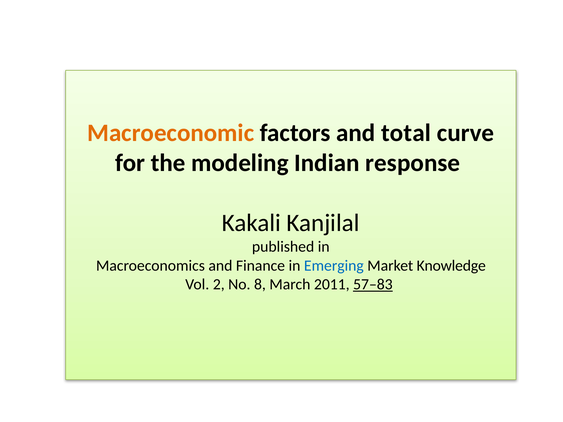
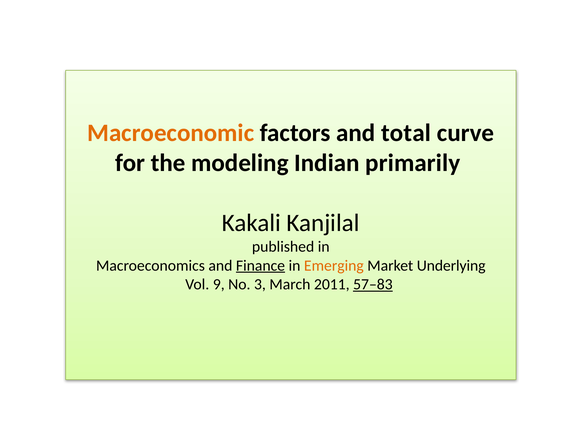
response: response -> primarily (413, 163)
Finance underline: none -> present (260, 266)
Emerging colour: blue -> orange (334, 266)
Knowledge: Knowledge -> Underlying (451, 266)
2: 2 -> 9 (219, 285)
8: 8 -> 3 (260, 285)
